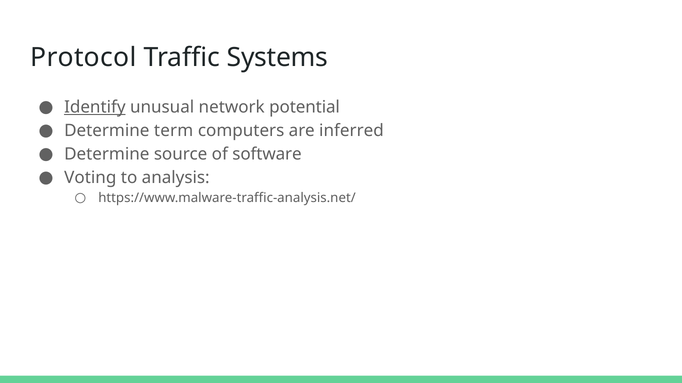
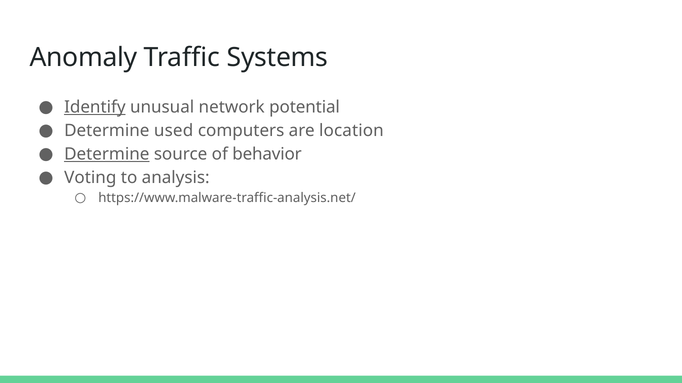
Protocol: Protocol -> Anomaly (84, 58)
term: term -> used (174, 131)
inferred: inferred -> location (351, 131)
Determine underline: none -> present (107, 154)
software: software -> behavior (267, 154)
